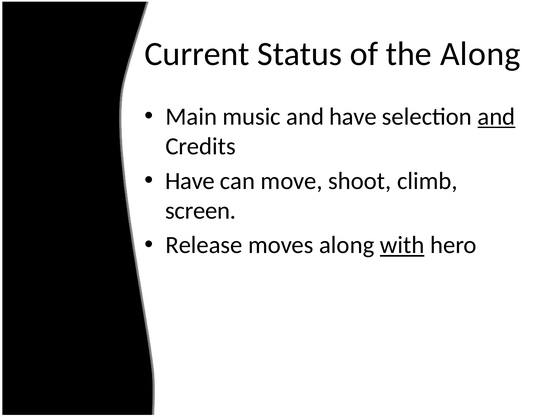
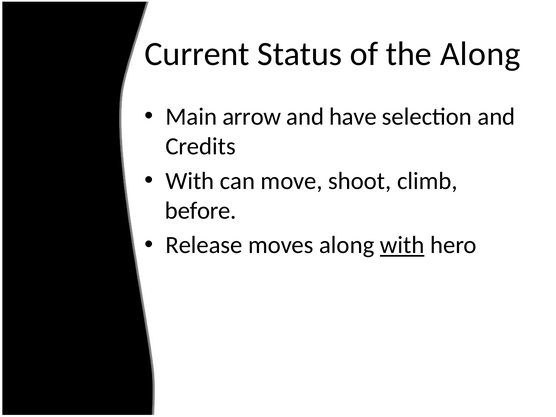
music: music -> arrow (252, 117)
and underline: present -> none (496, 117)
Have: Have -> With (190, 181)
screen: screen -> before (201, 211)
